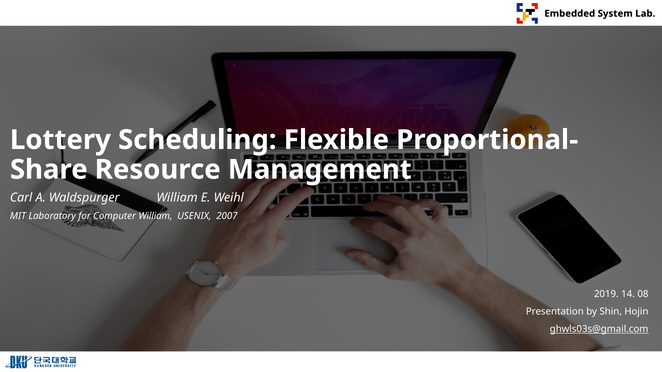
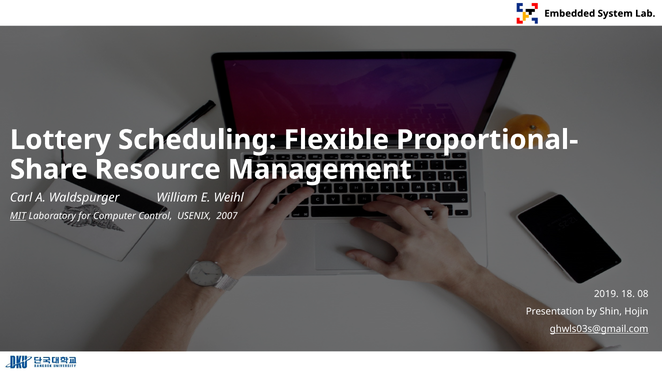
MIT underline: none -> present (18, 217)
Computer William: William -> Control (155, 217)
14: 14 -> 18 (628, 295)
